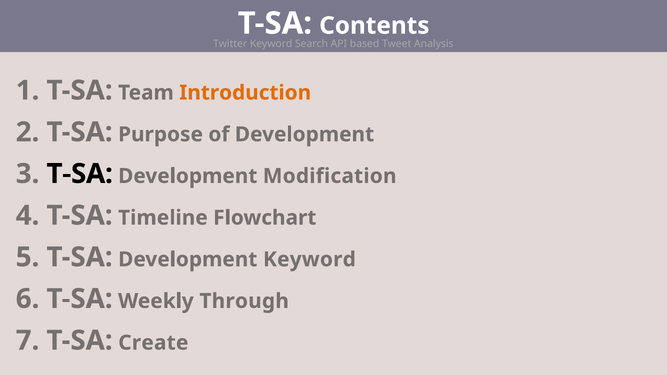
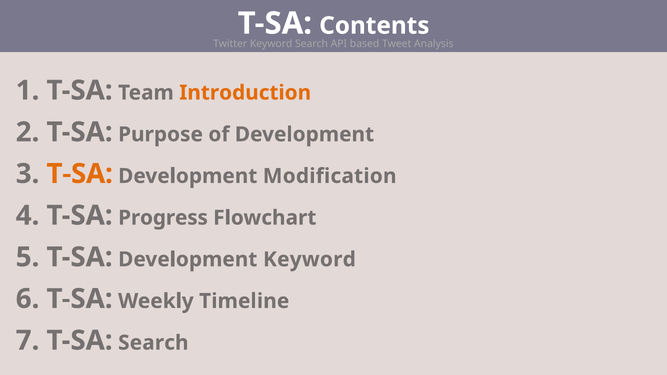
T-SA colour: black -> orange (80, 174)
Timeline: Timeline -> Progress (163, 218)
Through: Through -> Timeline (244, 301)
T-SA Create: Create -> Search (153, 343)
